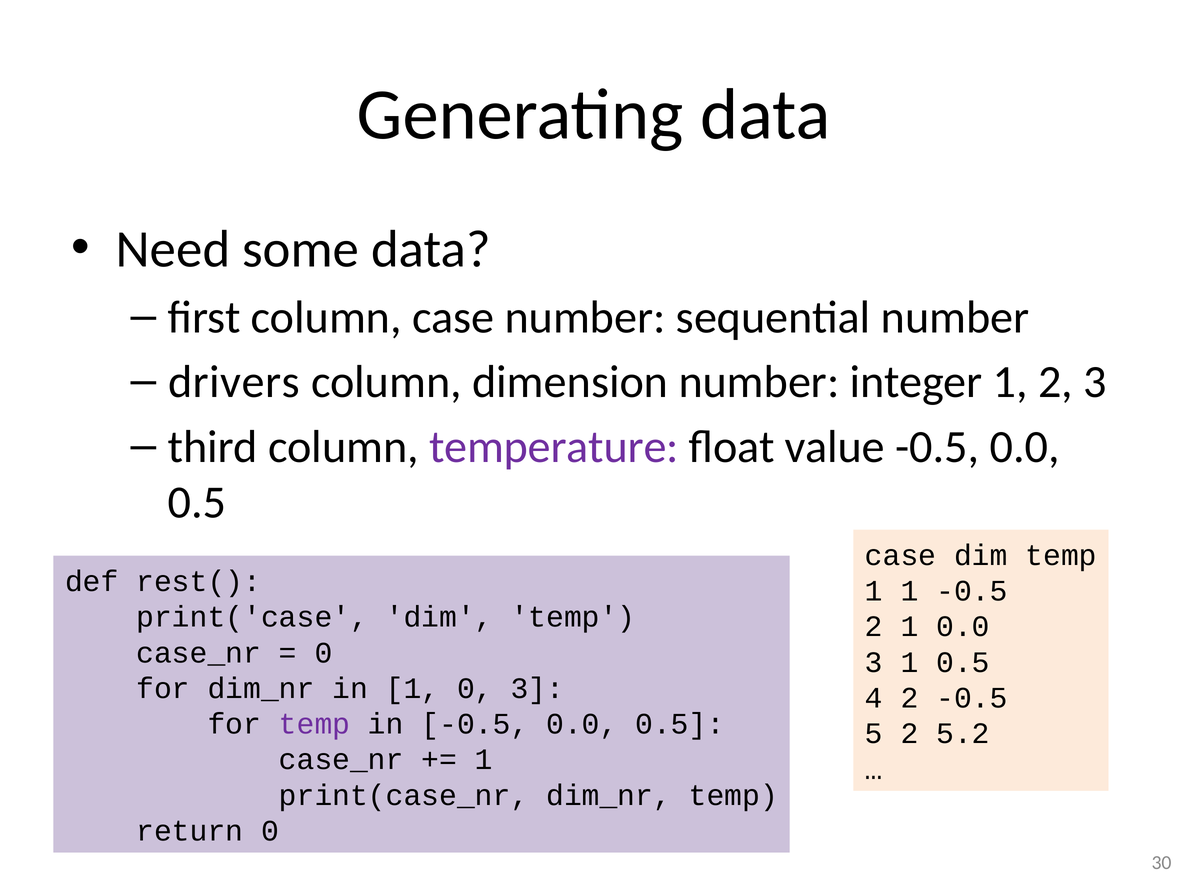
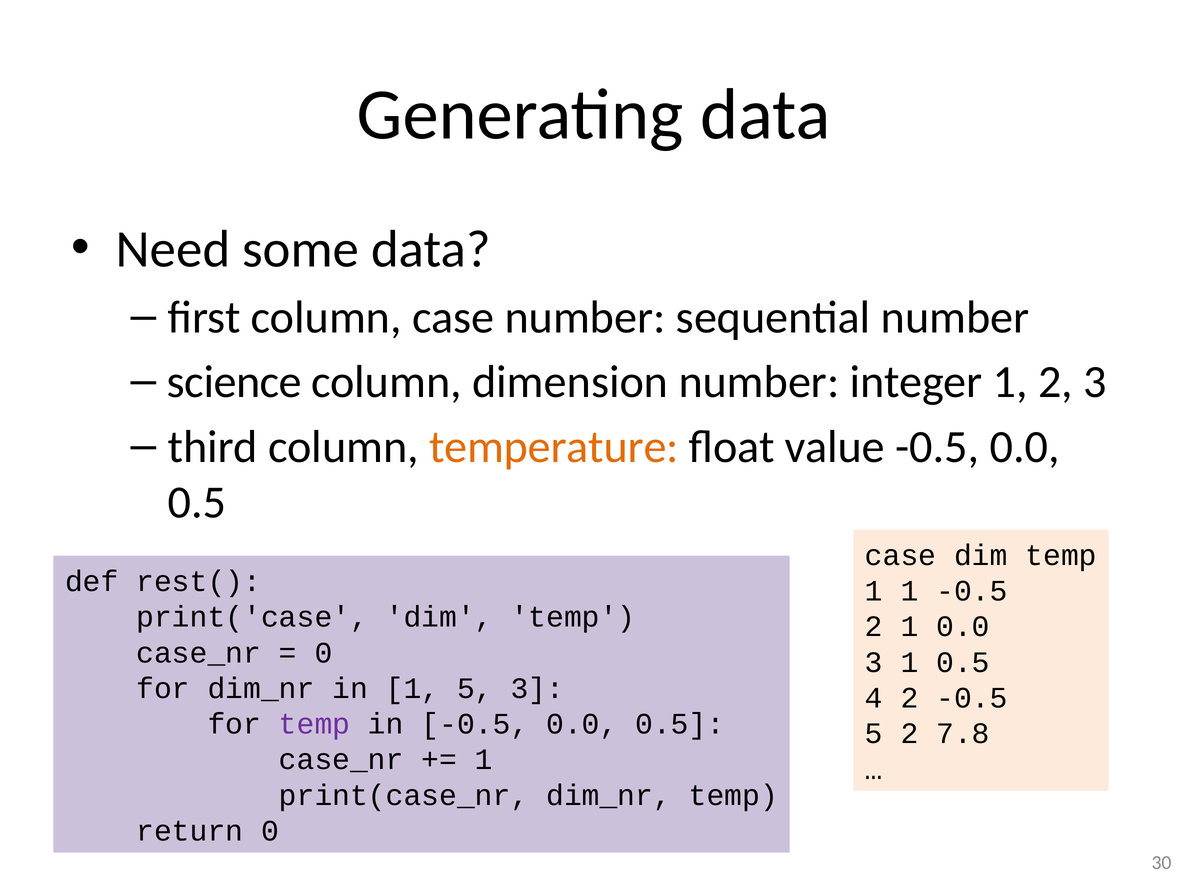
drivers: drivers -> science (234, 382)
temperature colour: purple -> orange (554, 447)
1 0: 0 -> 5 (475, 688)
5.2: 5.2 -> 7.8 (963, 734)
